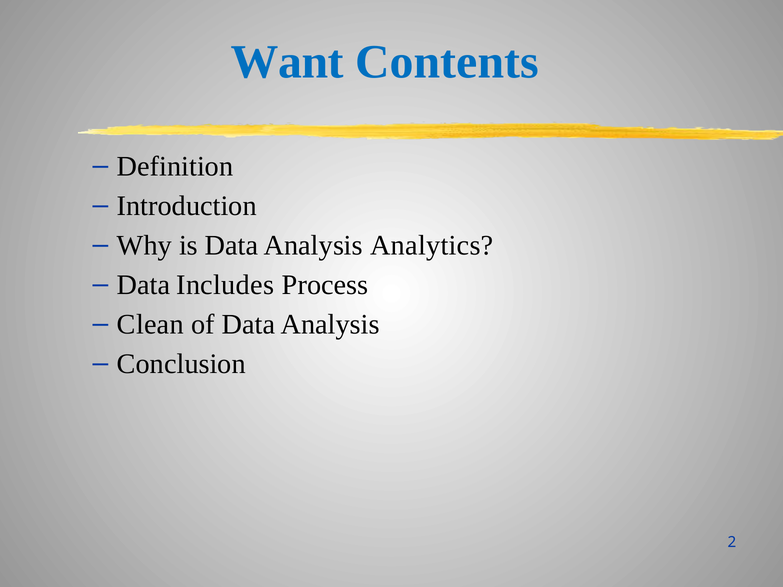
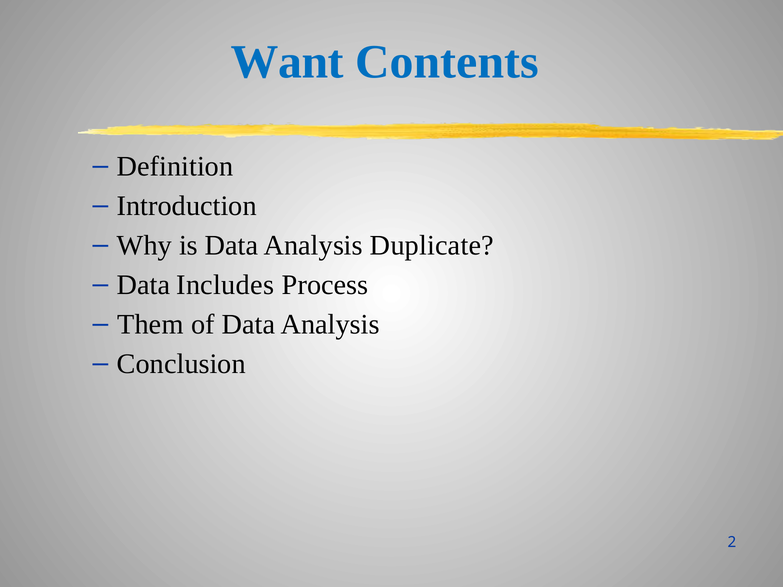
Analytics: Analytics -> Duplicate (432, 245)
Clean: Clean -> Them (150, 325)
